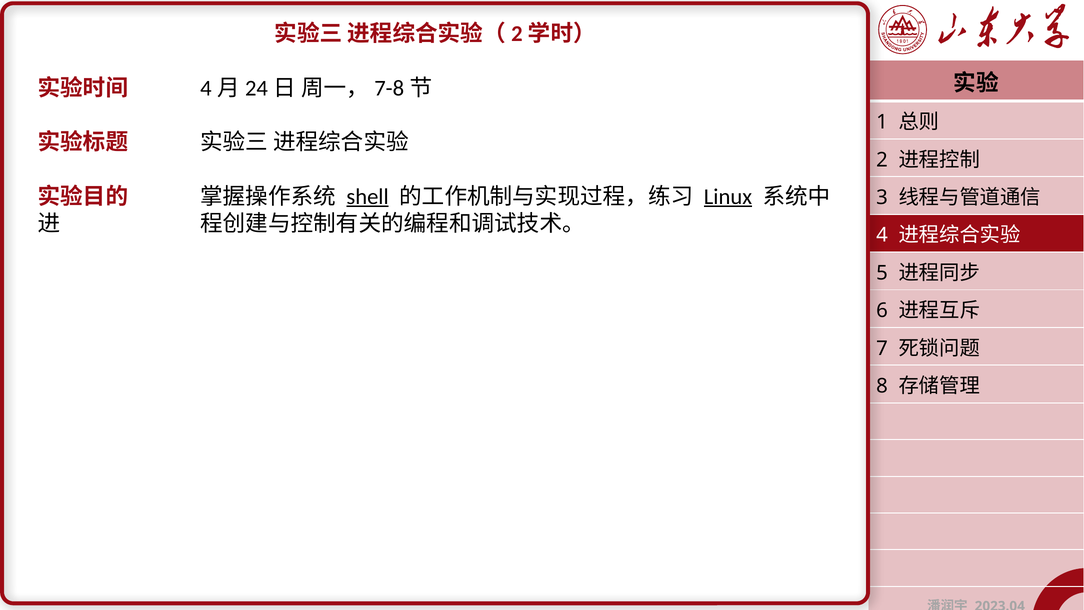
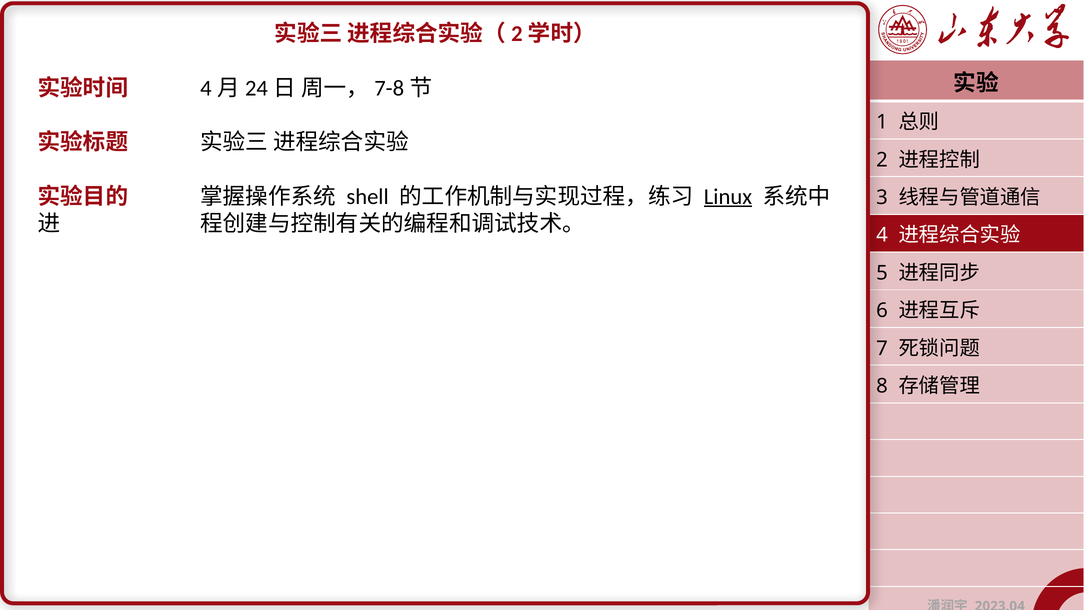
shell underline: present -> none (368, 197)
